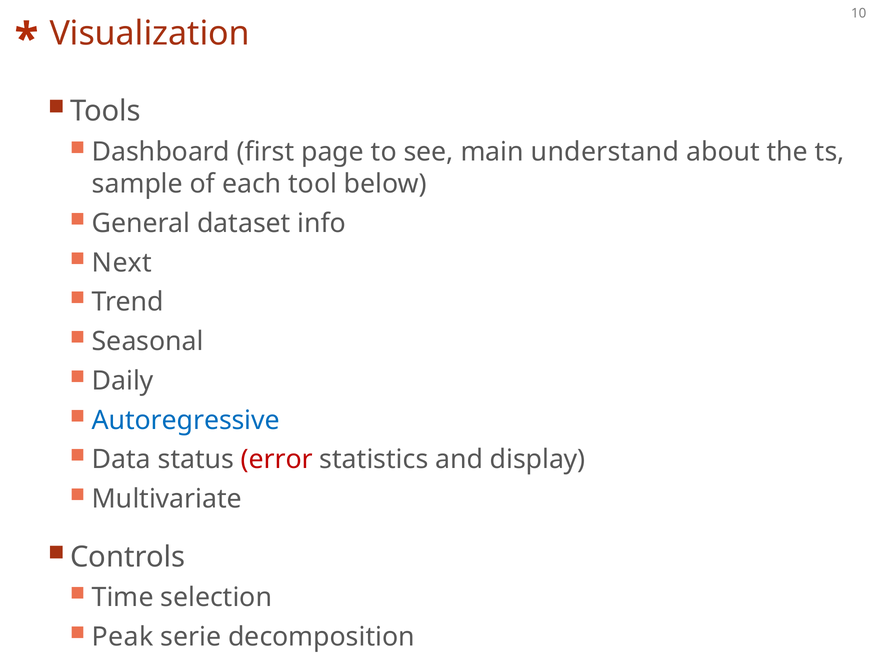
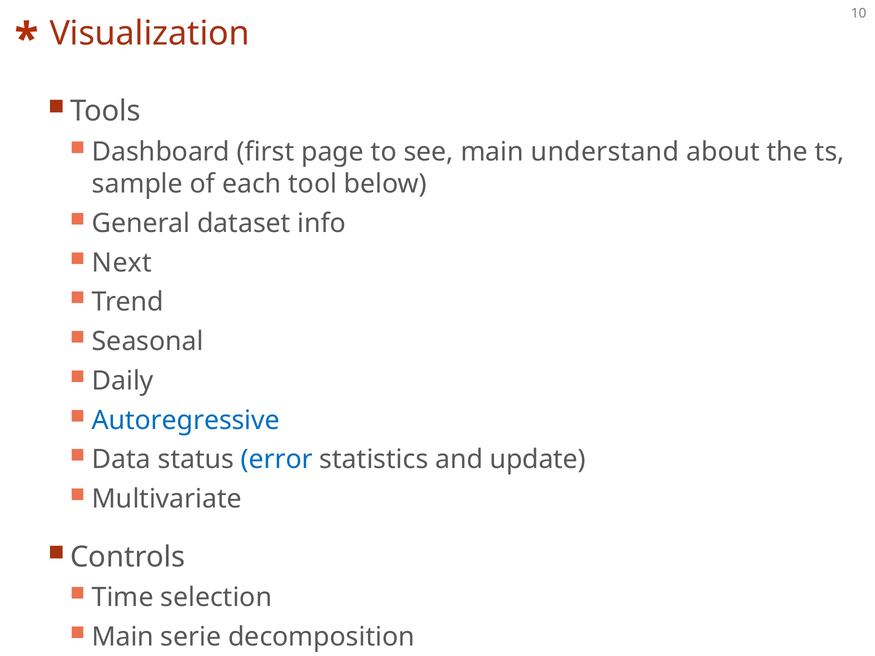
error colour: red -> blue (277, 460)
display: display -> update (538, 460)
Peak: Peak -> Main (123, 637)
